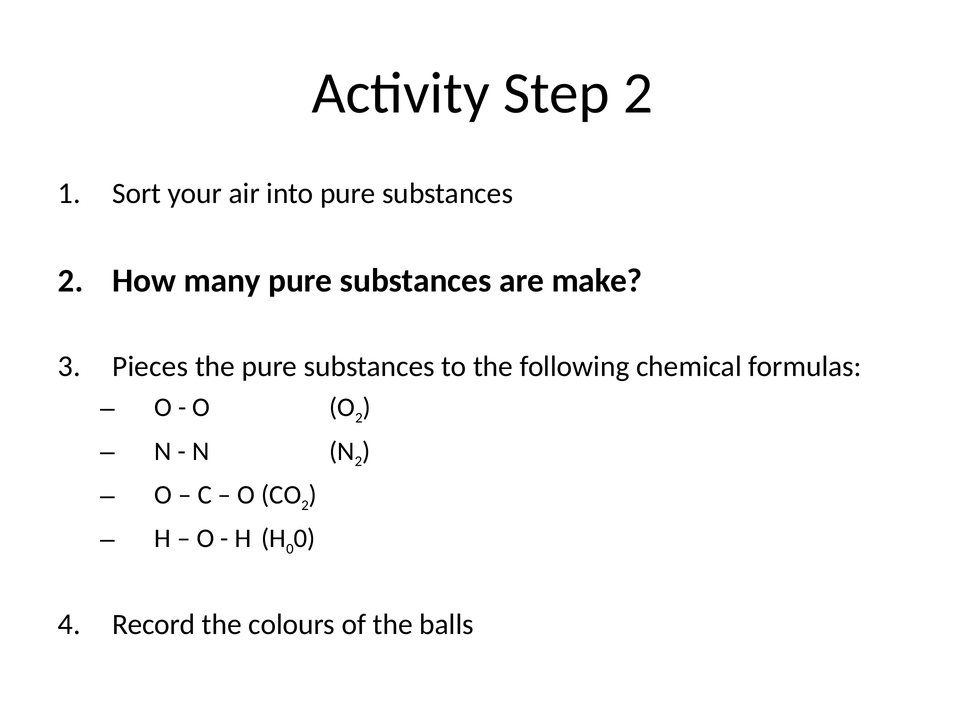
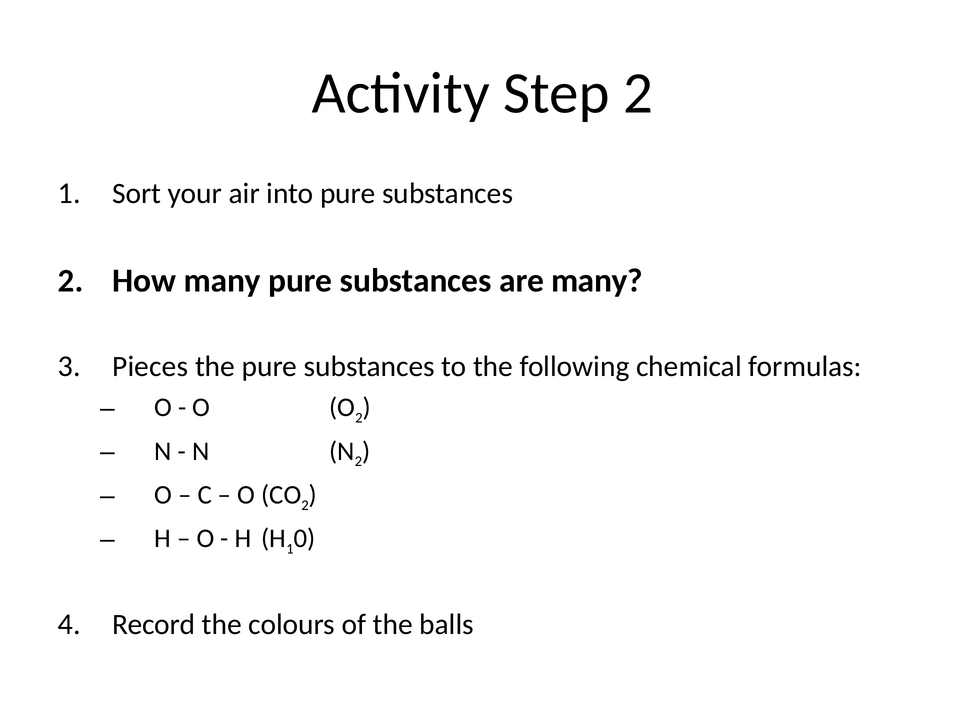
are make: make -> many (597, 281)
H 0: 0 -> 1 (290, 549)
